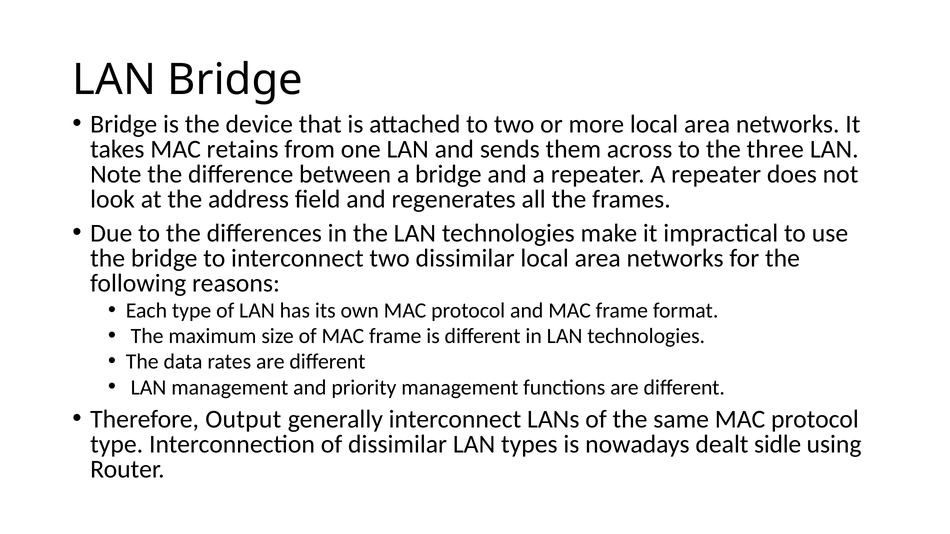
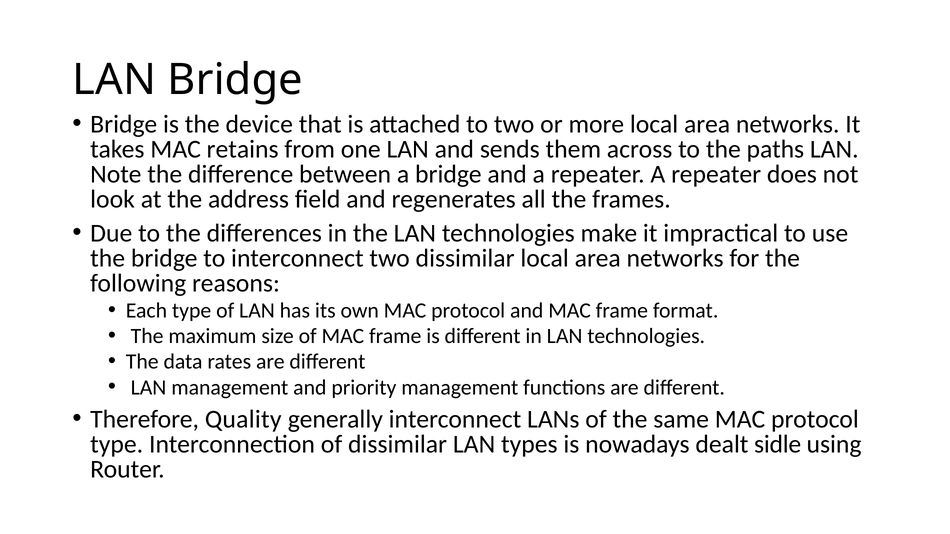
three: three -> paths (775, 149)
Output: Output -> Quality (243, 419)
